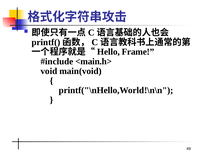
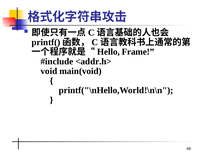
<main.h>: <main.h> -> <addr.h> (94, 61)
